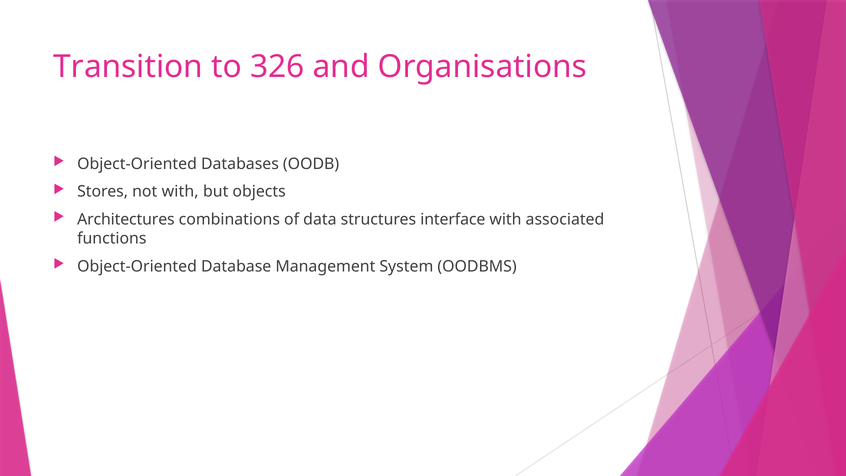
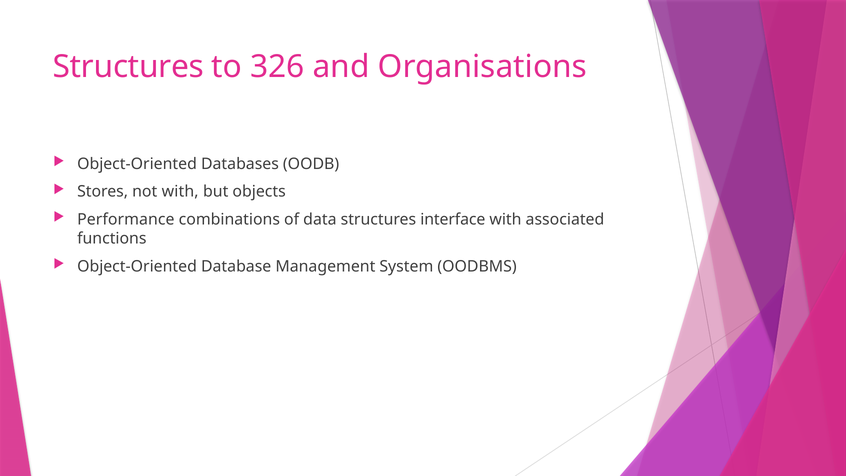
Transition: Transition -> Structures (128, 67)
Architectures: Architectures -> Performance (126, 219)
